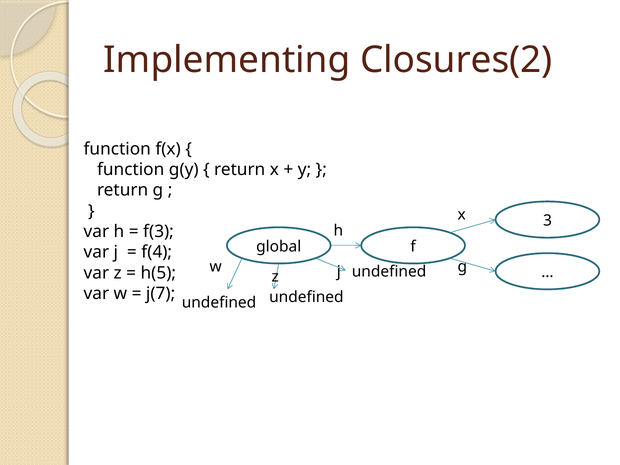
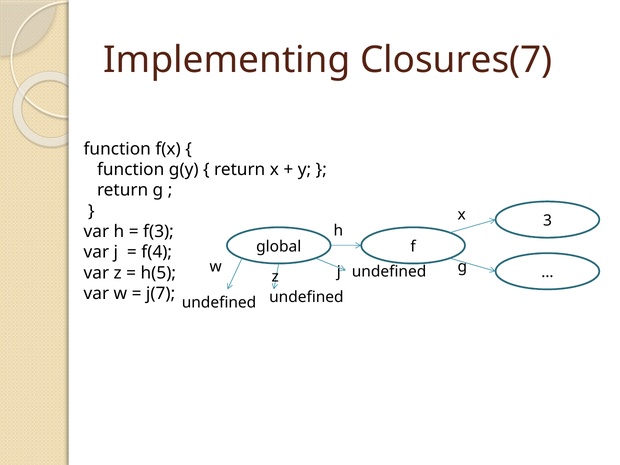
Closures(2: Closures(2 -> Closures(7 (456, 60)
